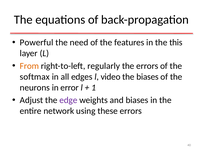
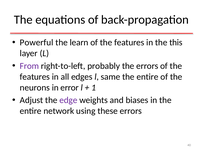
need: need -> learn (79, 43)
From colour: orange -> purple (29, 66)
regularly: regularly -> probably (104, 66)
softmax: softmax -> features (35, 77)
video: video -> same (111, 77)
biases: biases -> entire (147, 77)
